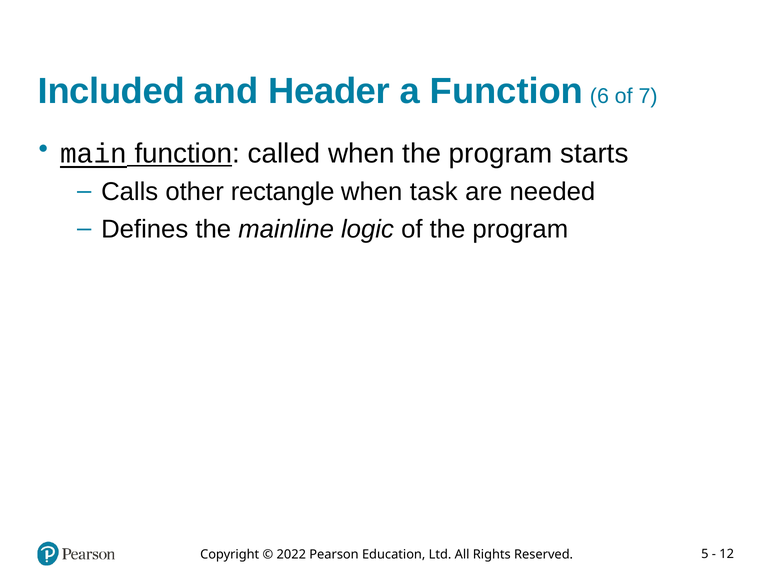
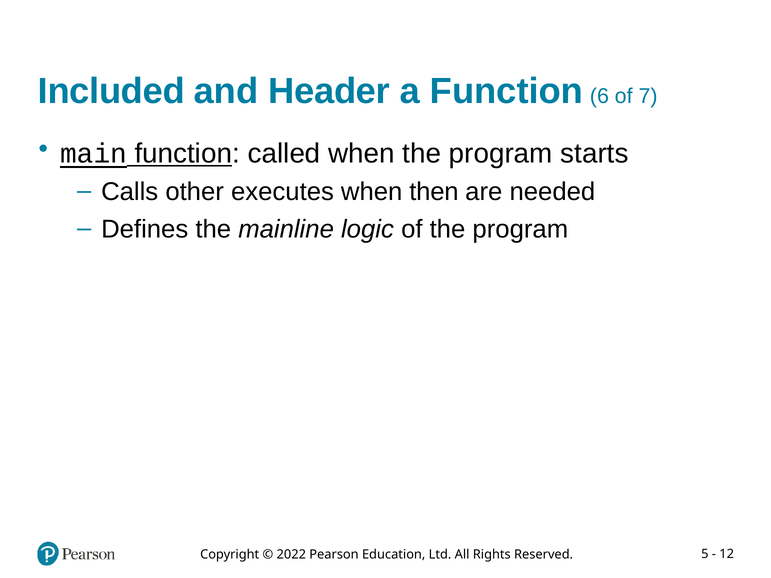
rectangle: rectangle -> executes (282, 192)
task: task -> then (434, 192)
